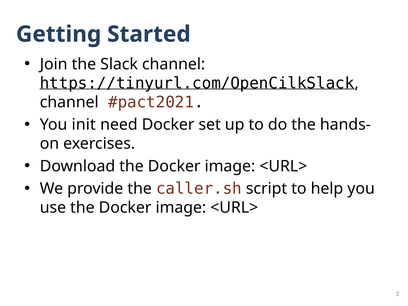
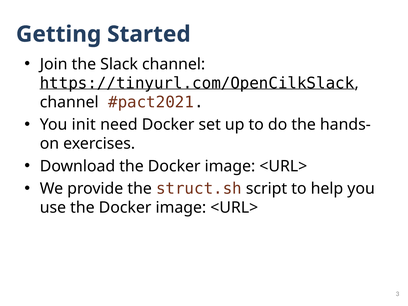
caller.sh: caller.sh -> struct.sh (199, 189)
